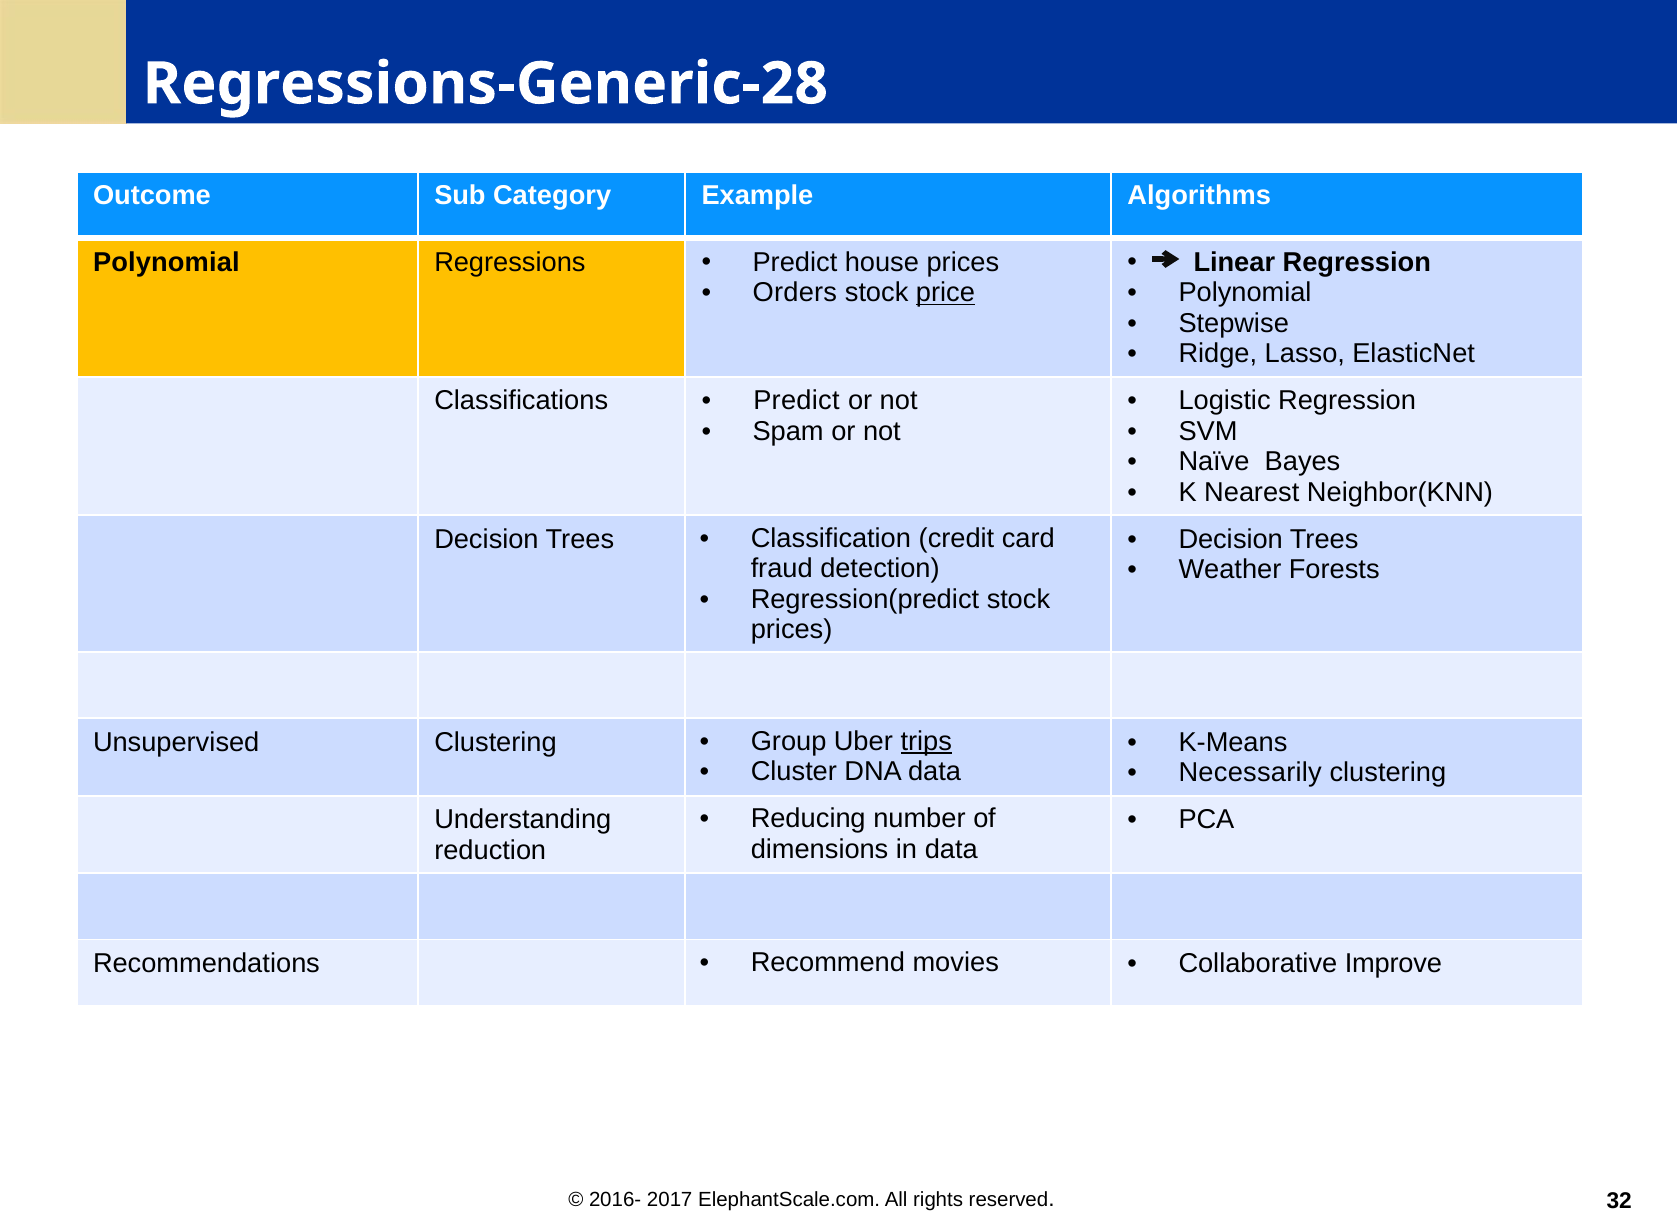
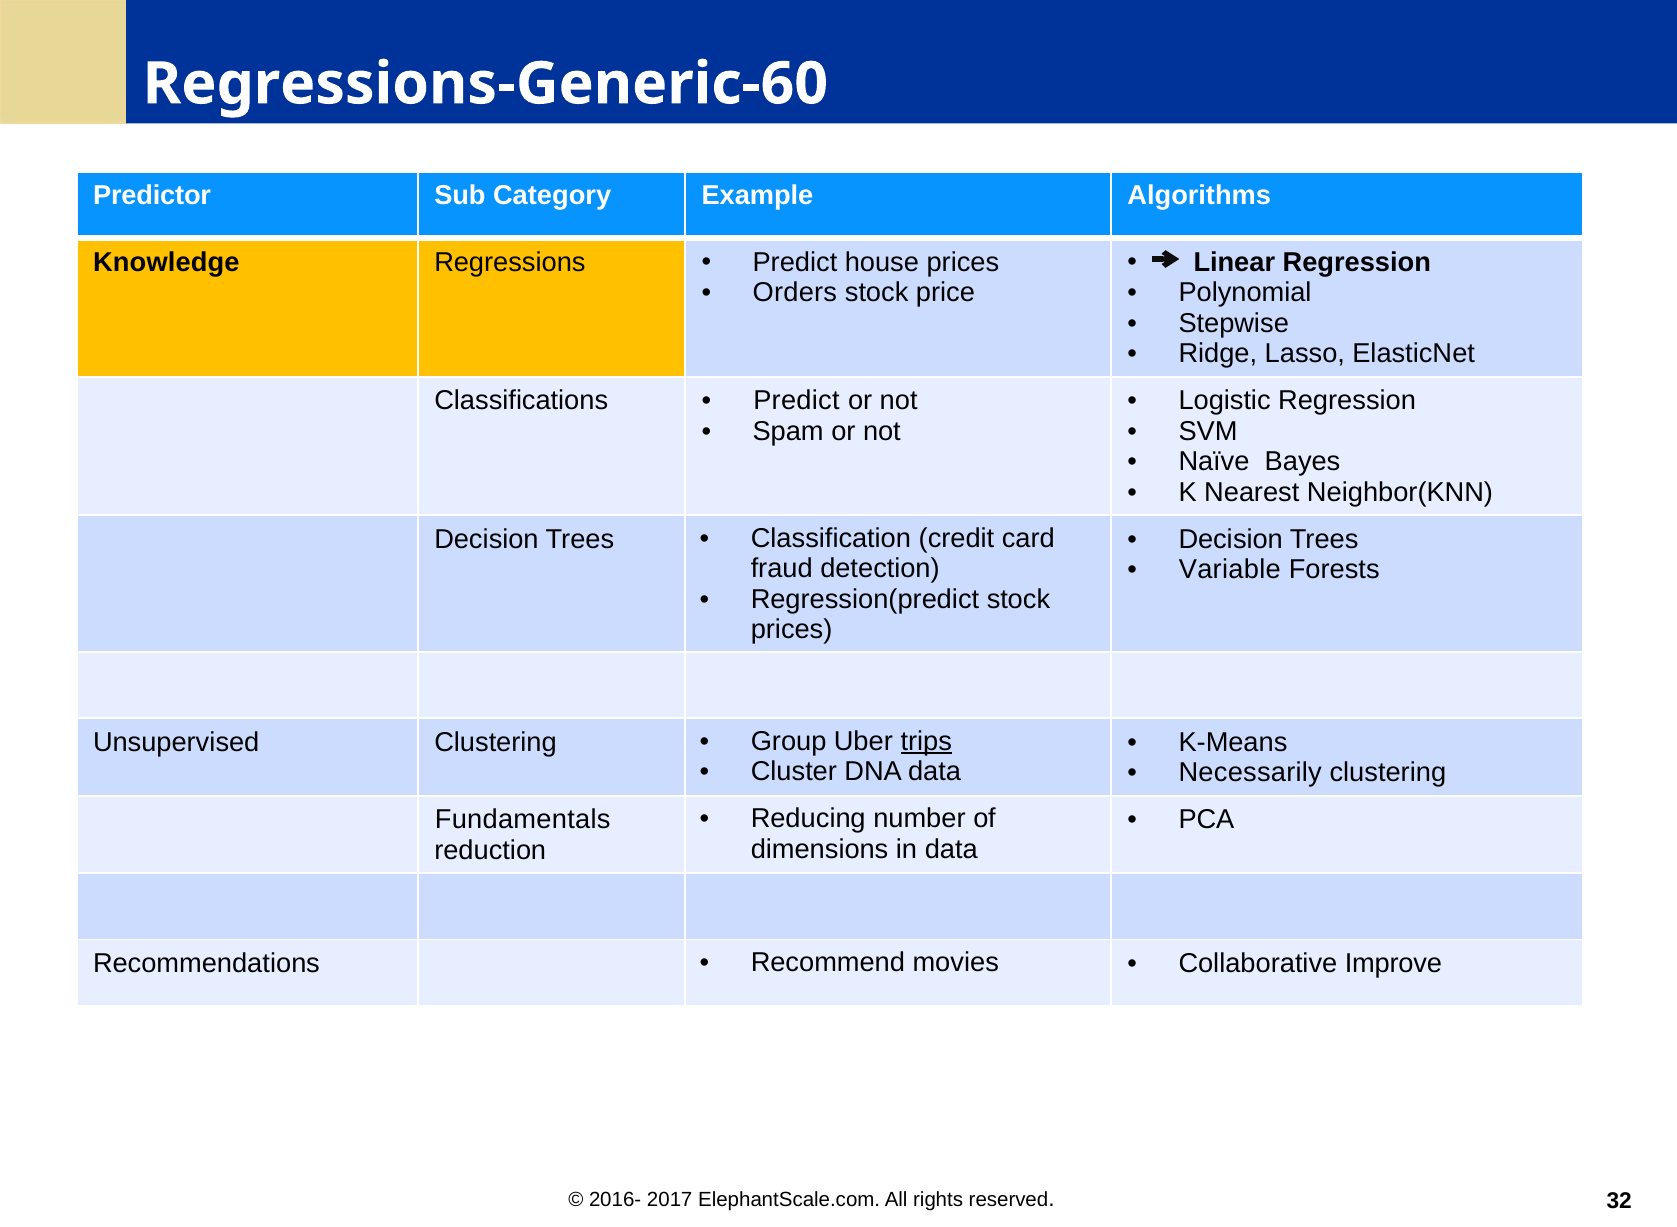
Regressions-Generic-28: Regressions-Generic-28 -> Regressions-Generic-60 (485, 84)
Outcome: Outcome -> Predictor (152, 196)
Polynomial: Polynomial -> Knowledge (166, 262)
price underline: present -> none (945, 293)
Weather: Weather -> Variable (1230, 570)
Understanding: Understanding -> Fundamentals (523, 820)
